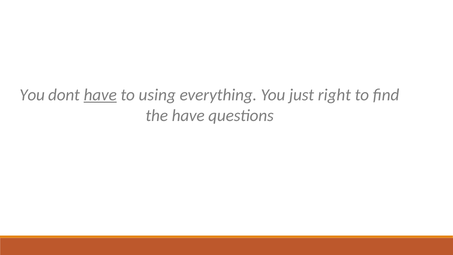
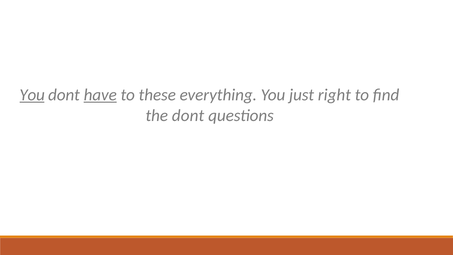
You underline: none -> present (32, 95)
using: using -> these (157, 95)
the have: have -> dont (188, 115)
